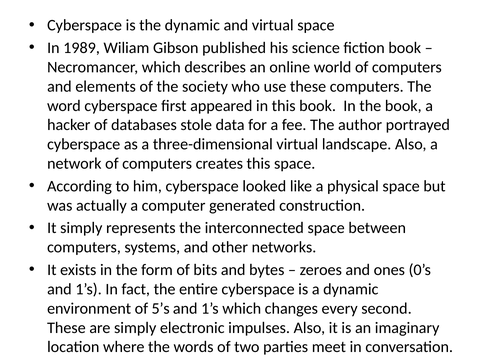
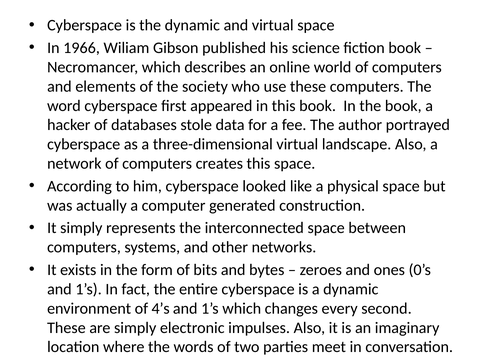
1989: 1989 -> 1966 (82, 48)
5’s: 5’s -> 4’s (161, 309)
